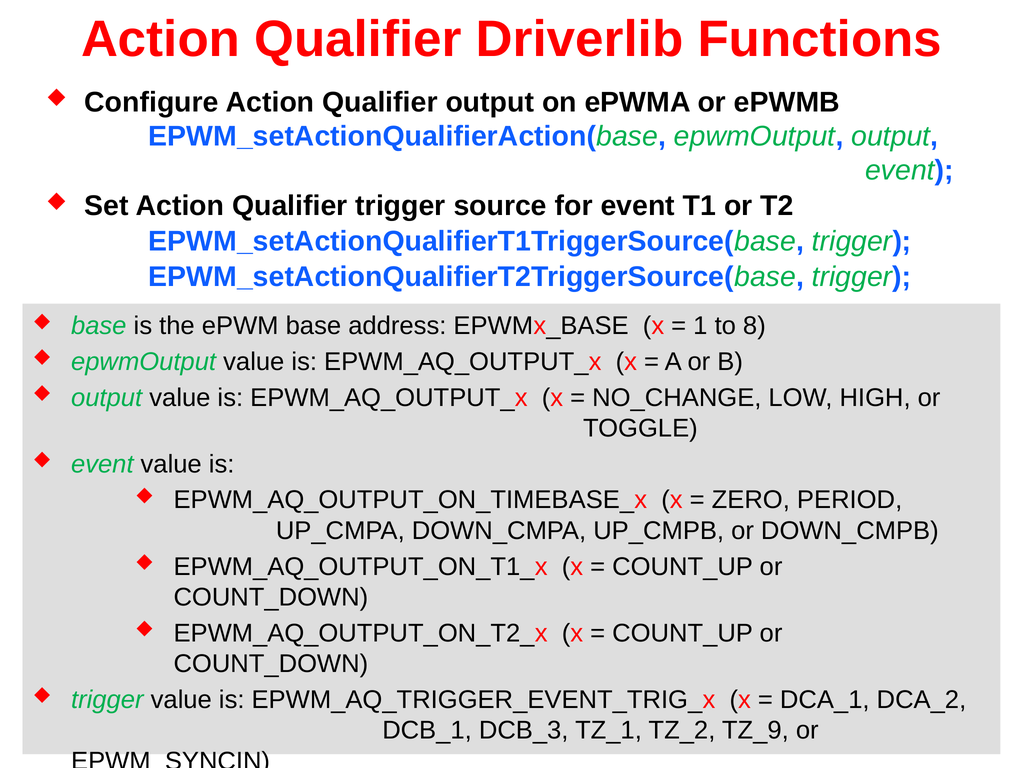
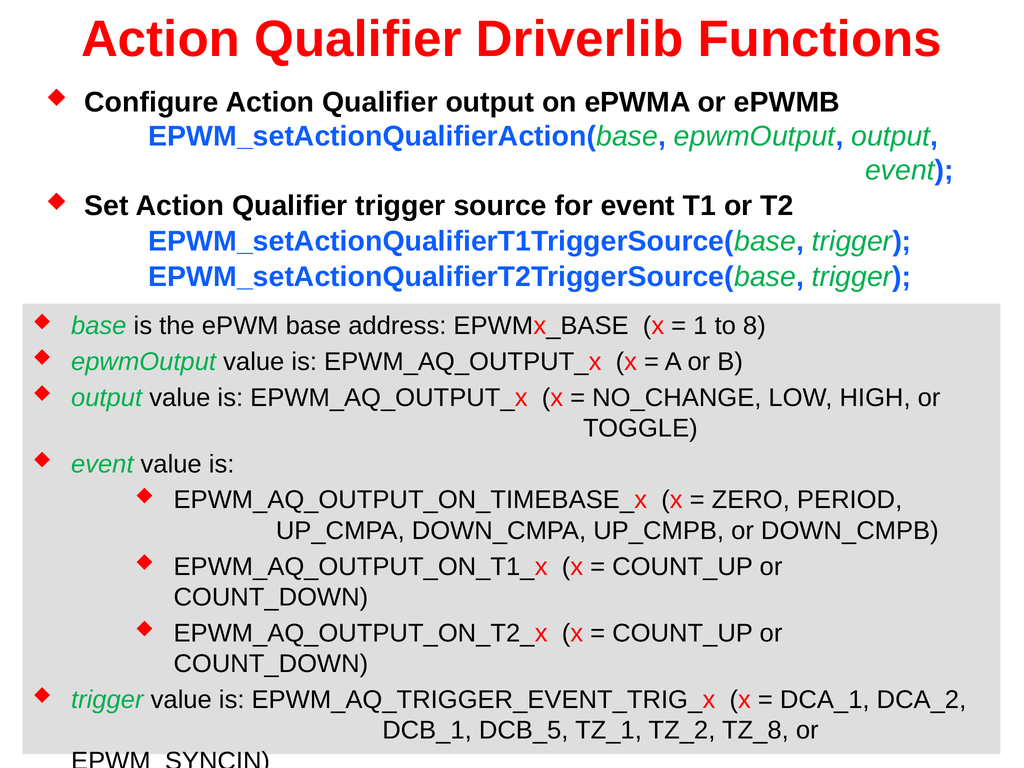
DCB_3: DCB_3 -> DCB_5 (524, 730)
TZ_9: TZ_9 -> TZ_8 (755, 730)
